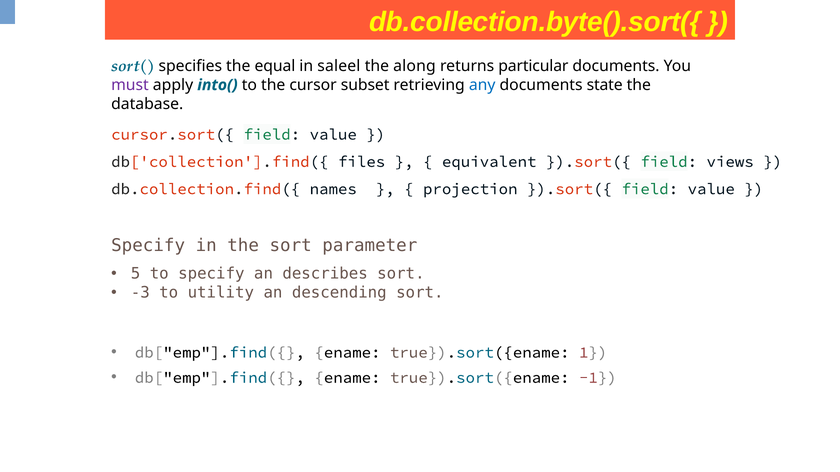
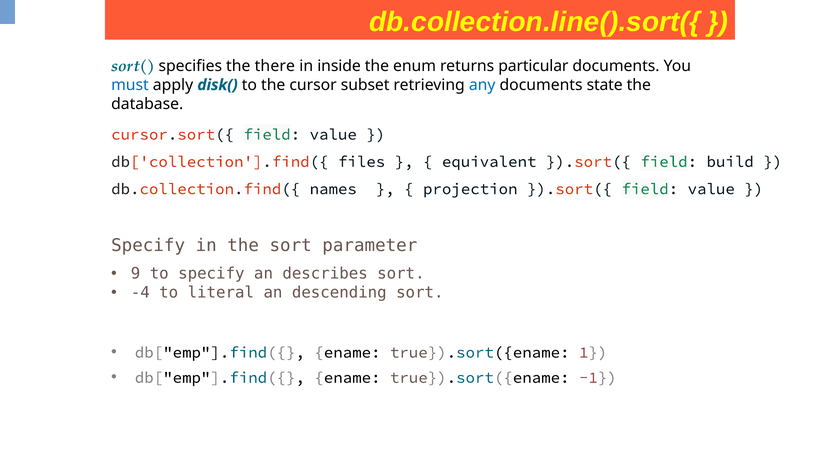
db.collection.byte().sort({: db.collection.byte().sort({ -> db.collection.line().sort({ (535, 22)
equal: equal -> there (275, 66)
saleel: saleel -> inside (339, 66)
along: along -> enum (415, 66)
must colour: purple -> blue (130, 85)
into(: into( -> disk( (218, 85)
views: views -> build (730, 162)
5: 5 -> 9 (136, 274)
-3: -3 -> -4 (140, 293)
utility: utility -> literal (221, 293)
